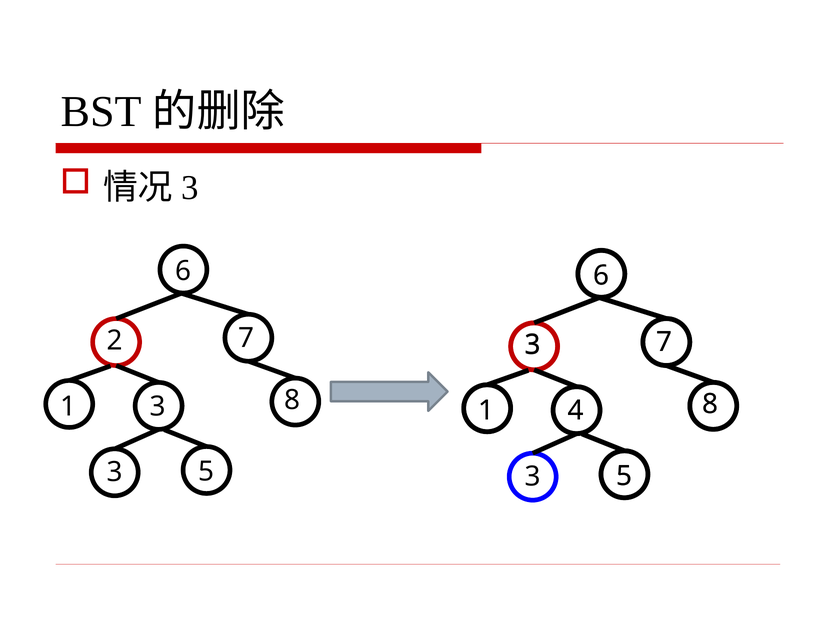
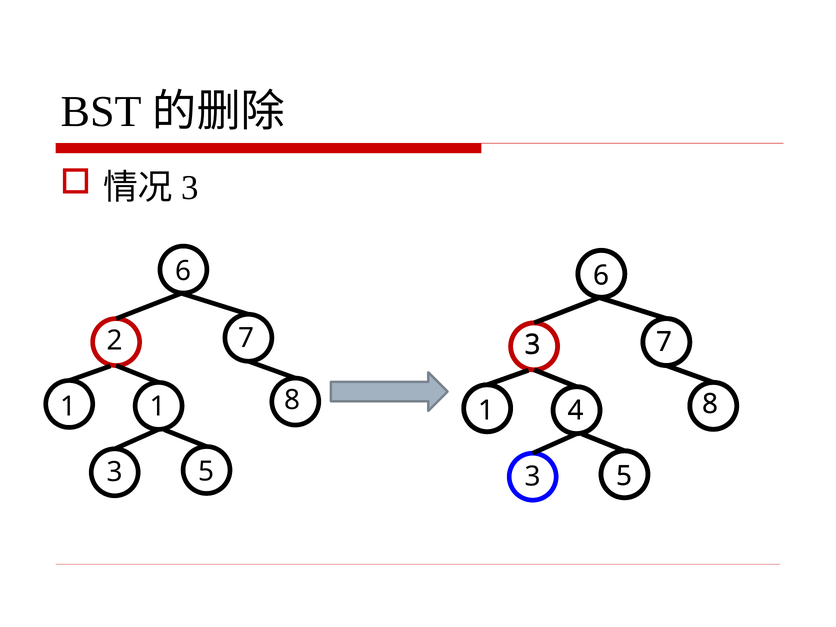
1 3: 3 -> 1 (158, 406)
